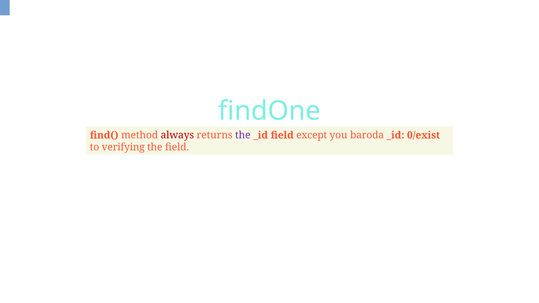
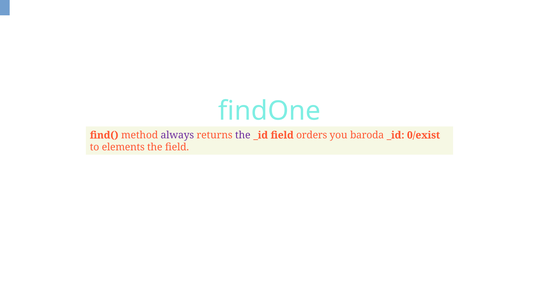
always colour: red -> purple (177, 135)
except: except -> orders (312, 135)
verifying: verifying -> elements (123, 147)
